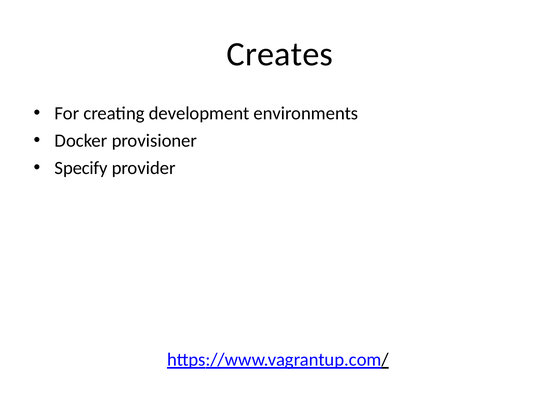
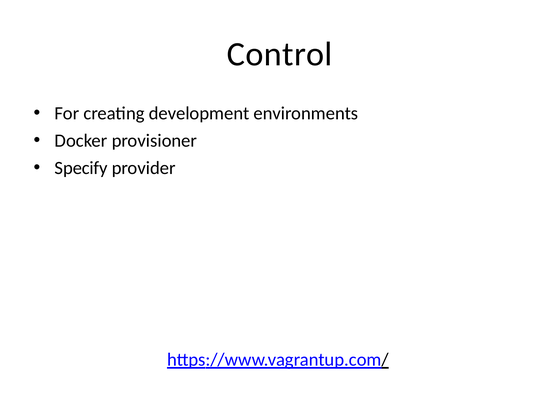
Creates: Creates -> Control (280, 54)
